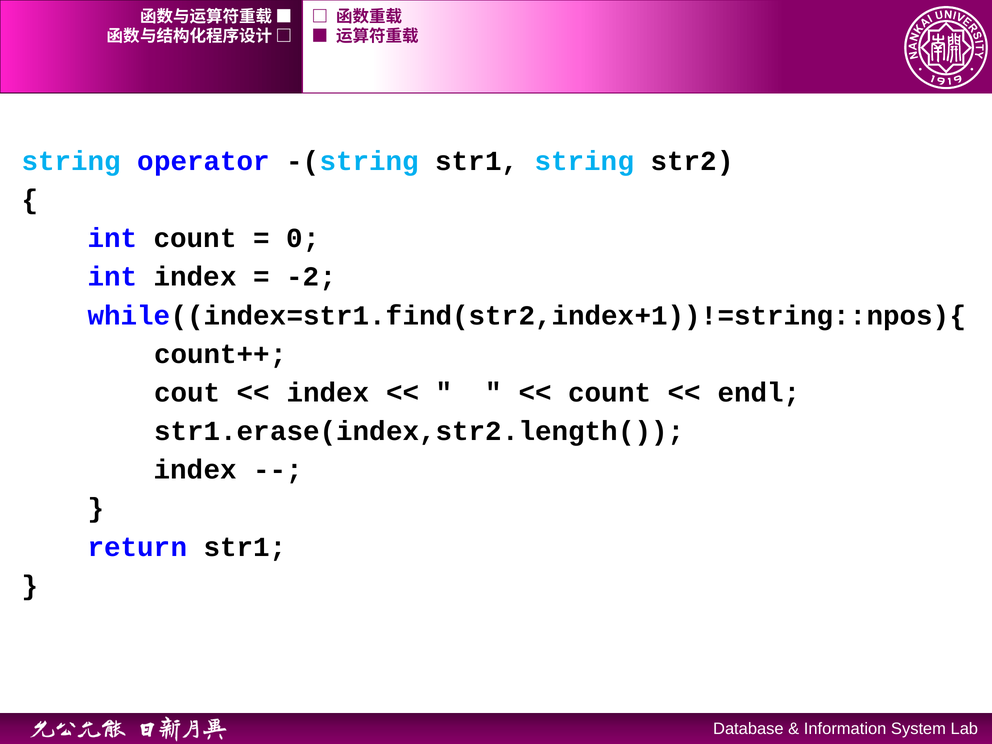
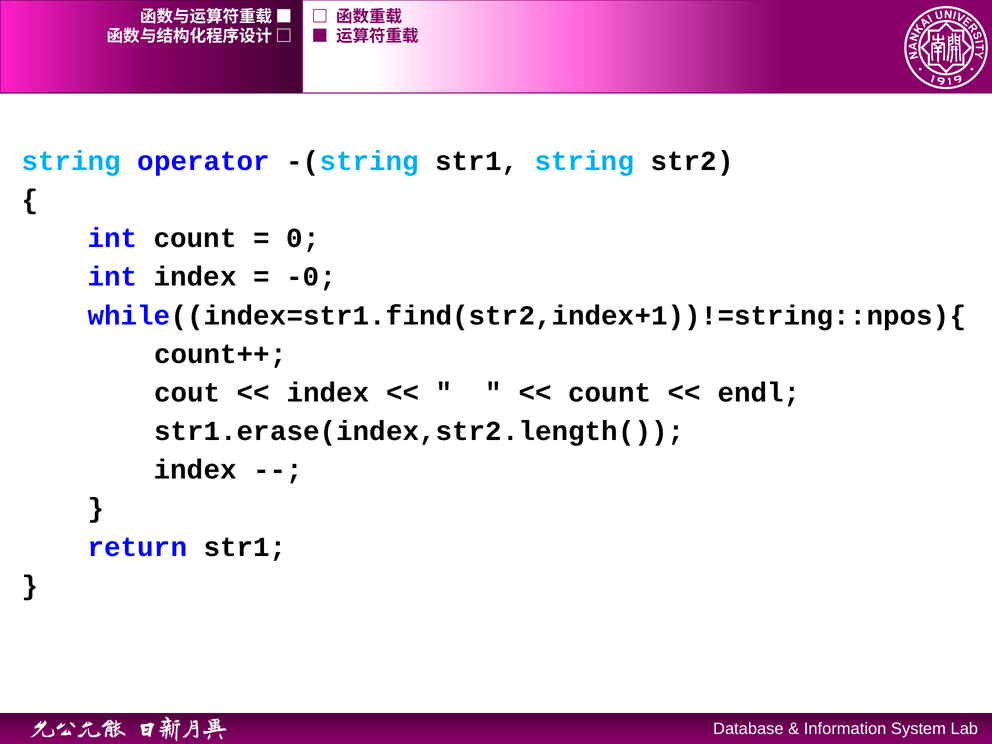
-2: -2 -> -0 (311, 277)
